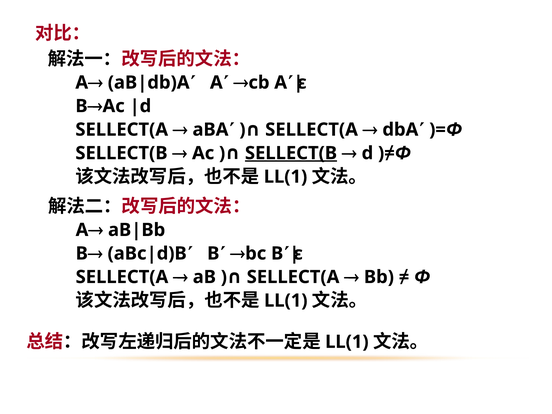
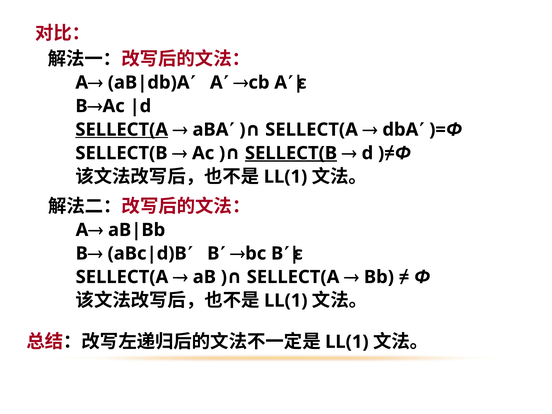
SELLECT(A underline: none -> present (122, 130)
